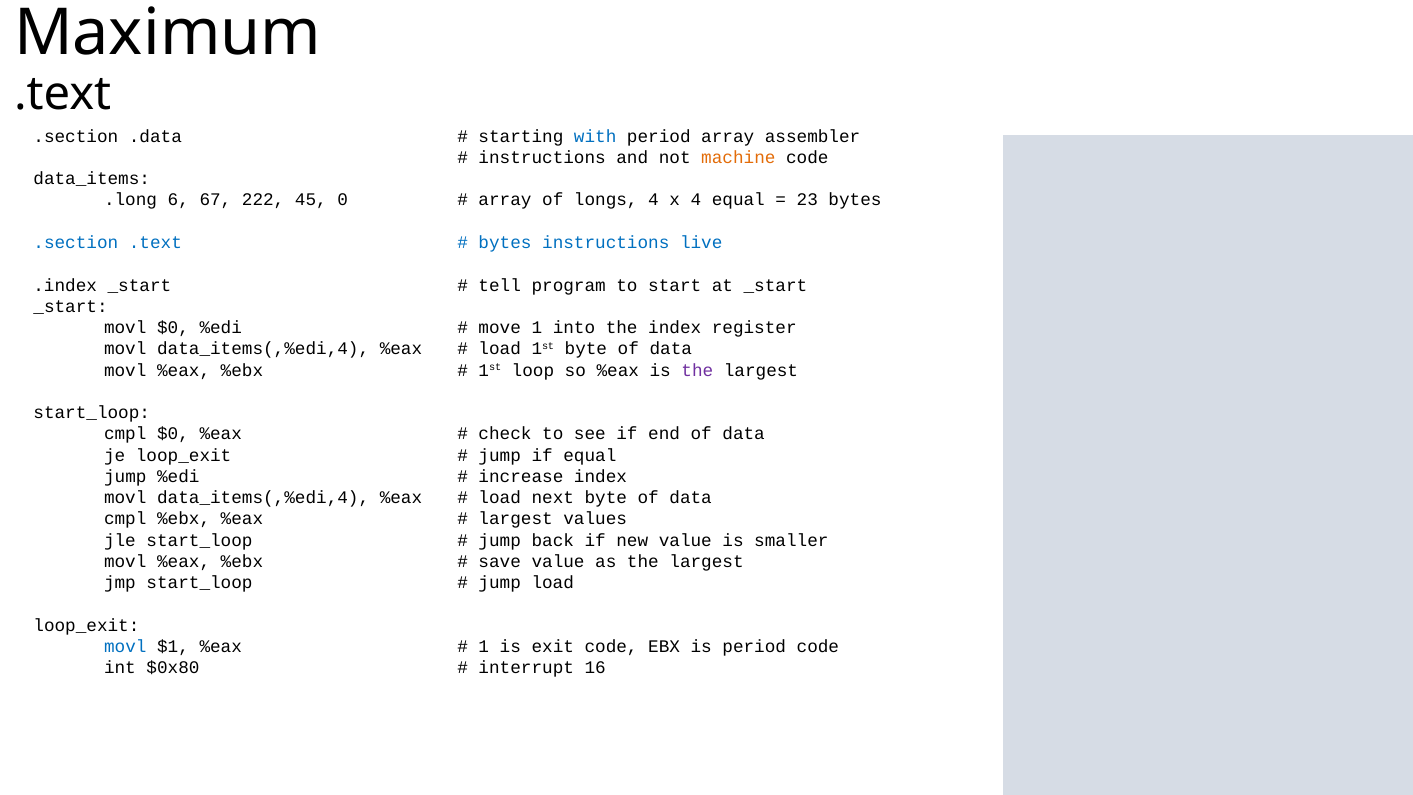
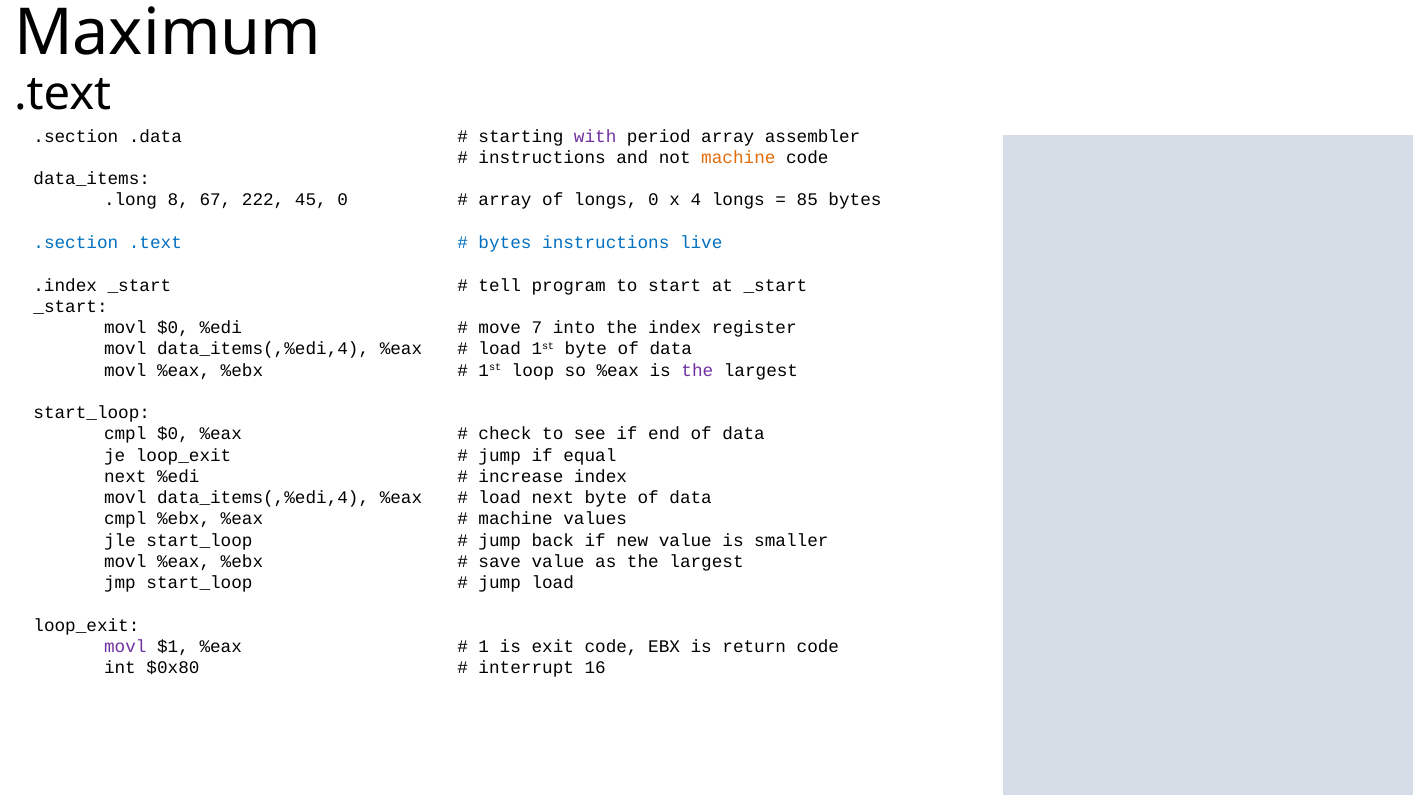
with colour: blue -> purple (595, 136)
6: 6 -> 8 (178, 200)
longs 4: 4 -> 0 (653, 200)
4 equal: equal -> longs (738, 200)
23: 23 -> 85 (807, 200)
move 1: 1 -> 7 (537, 328)
jump: jump -> next (125, 476)
largest: largest -> machine (516, 519)
movl colour: blue -> purple (125, 646)
is period: period -> return (754, 646)
